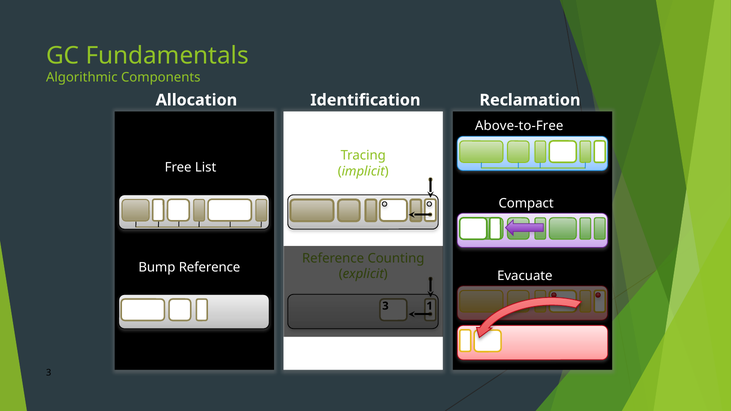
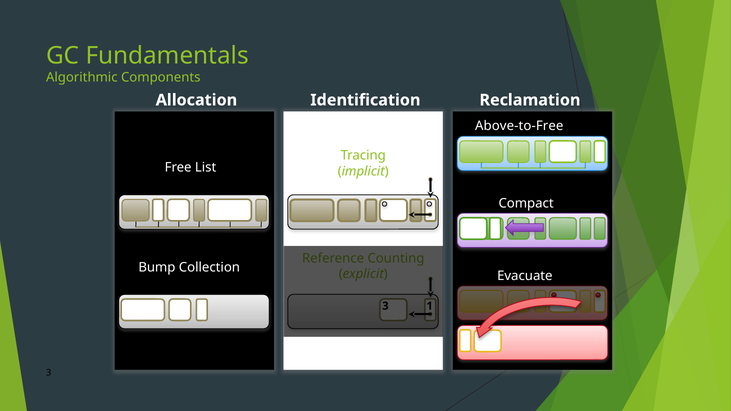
Bump Reference: Reference -> Collection (209, 267)
